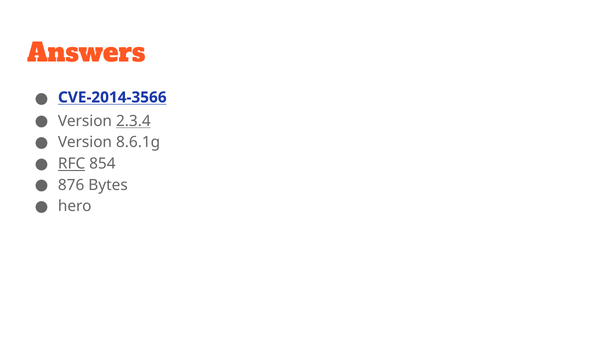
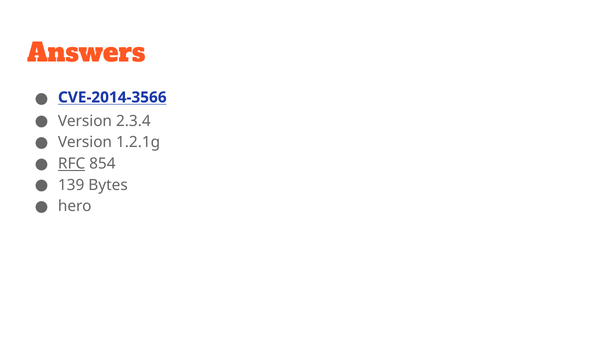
2.3.4 underline: present -> none (133, 121)
8.6.1g: 8.6.1g -> 1.2.1g (138, 142)
876: 876 -> 139 (71, 185)
